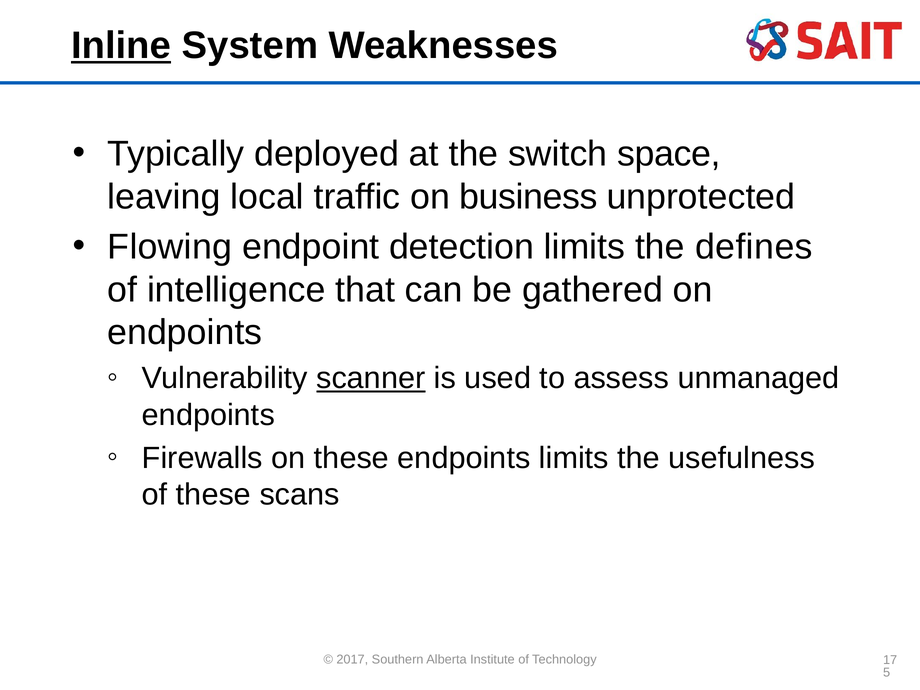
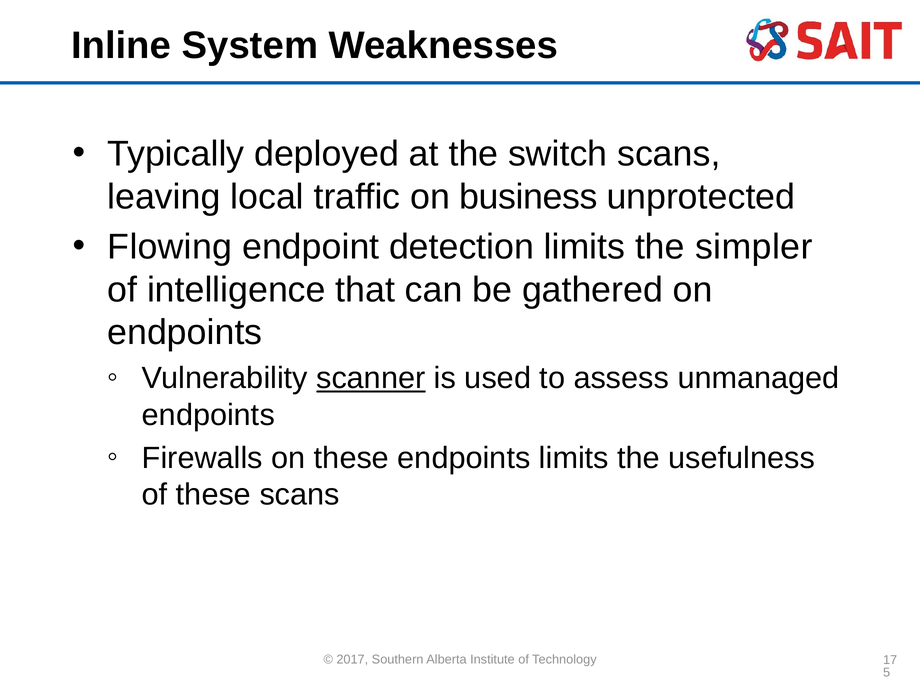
Inline underline: present -> none (121, 46)
switch space: space -> scans (669, 154)
defines: defines -> simpler (754, 247)
